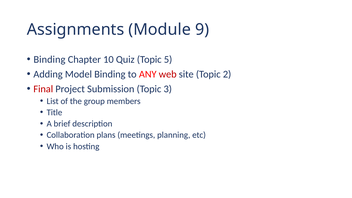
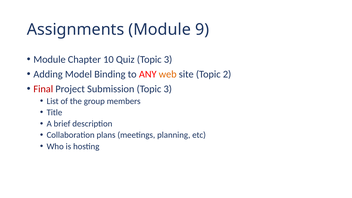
Binding: Binding -> Module (50, 59)
Quiz Topic 5: 5 -> 3 (168, 59)
web colour: red -> orange (168, 74)
